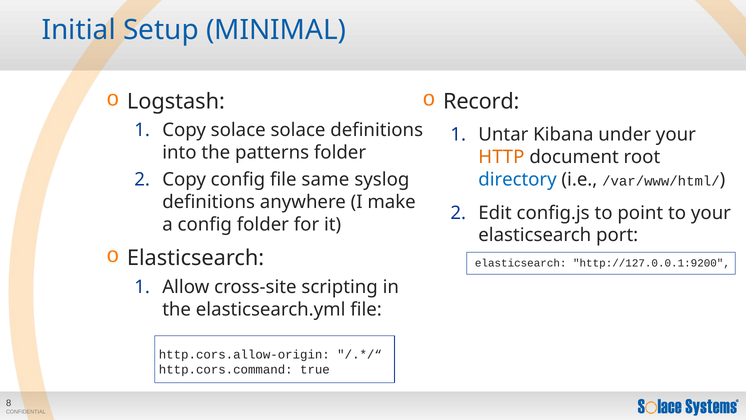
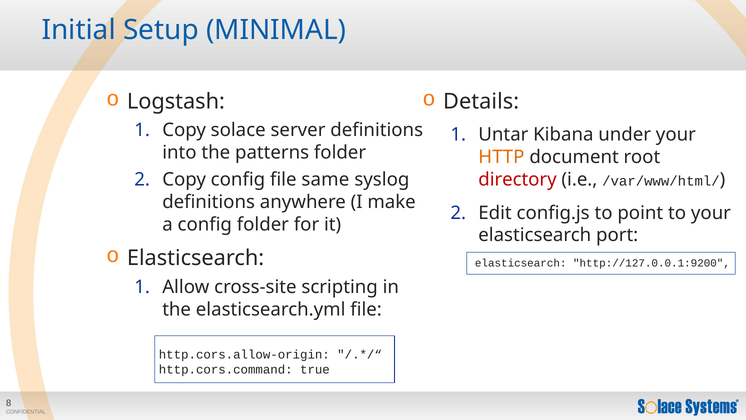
Record: Record -> Details (481, 101)
solace solace: solace -> server (298, 130)
directory colour: blue -> red (518, 179)
